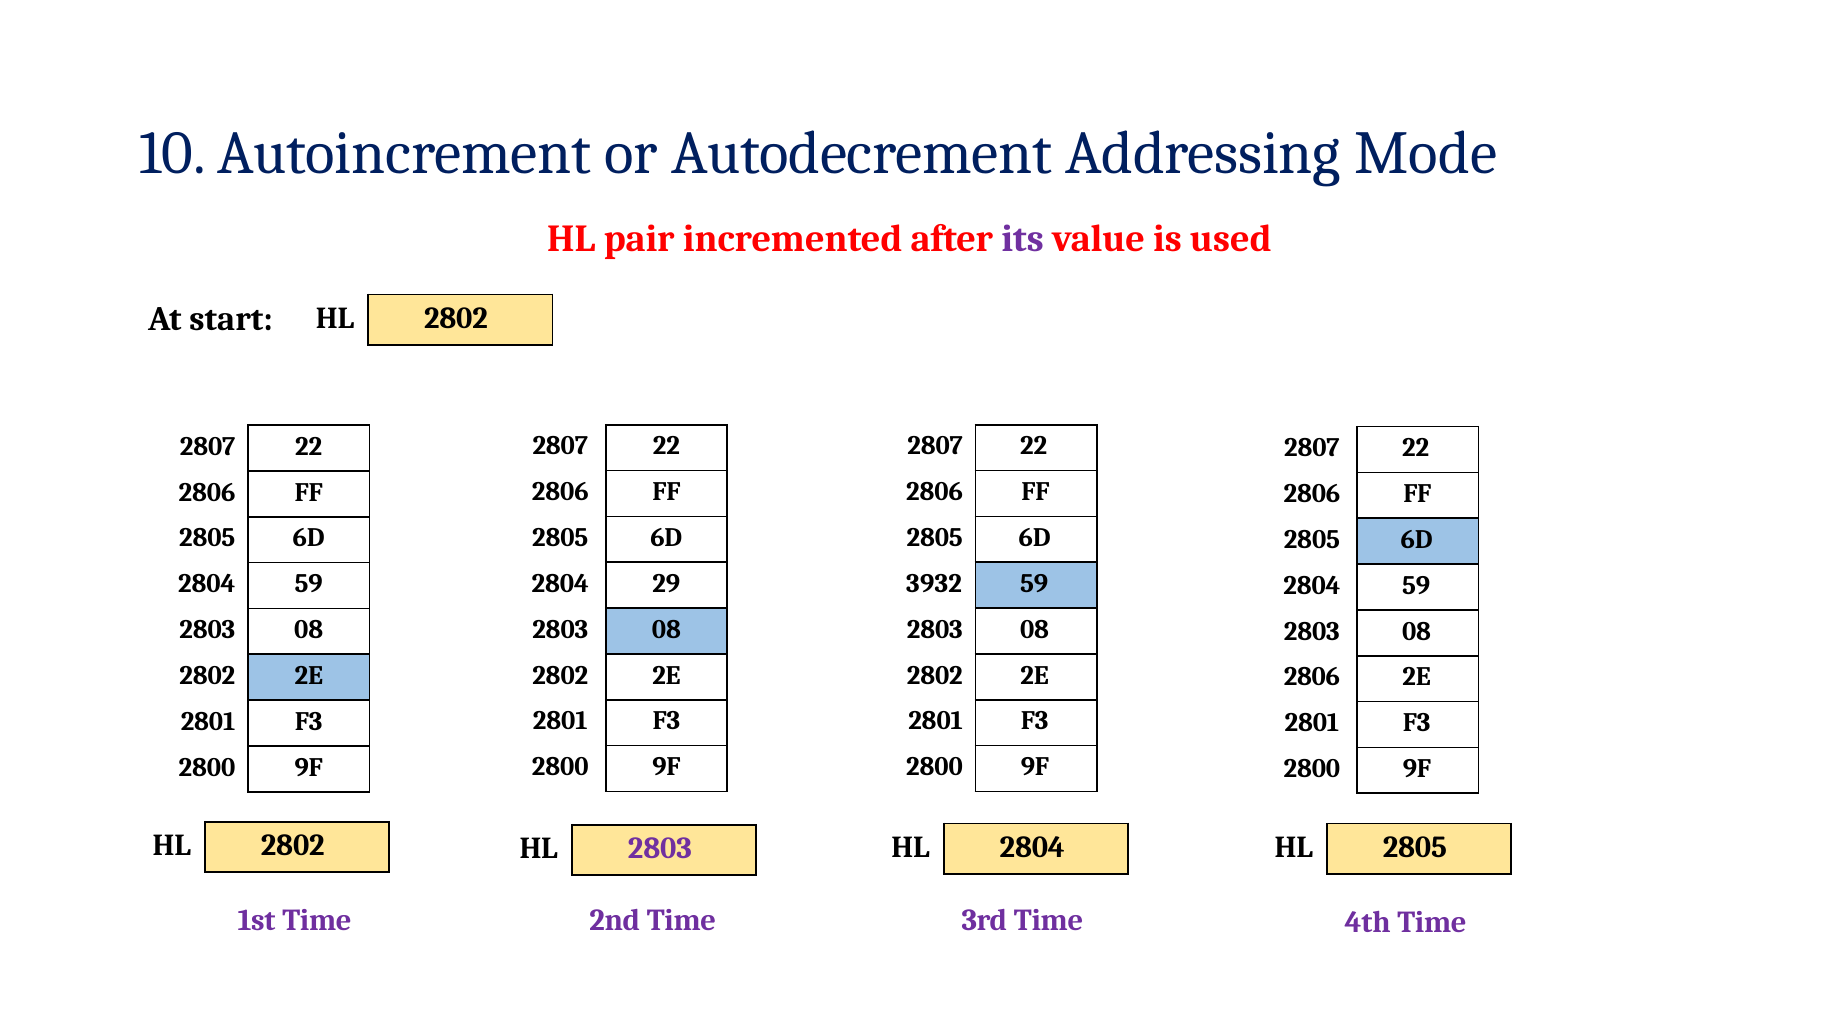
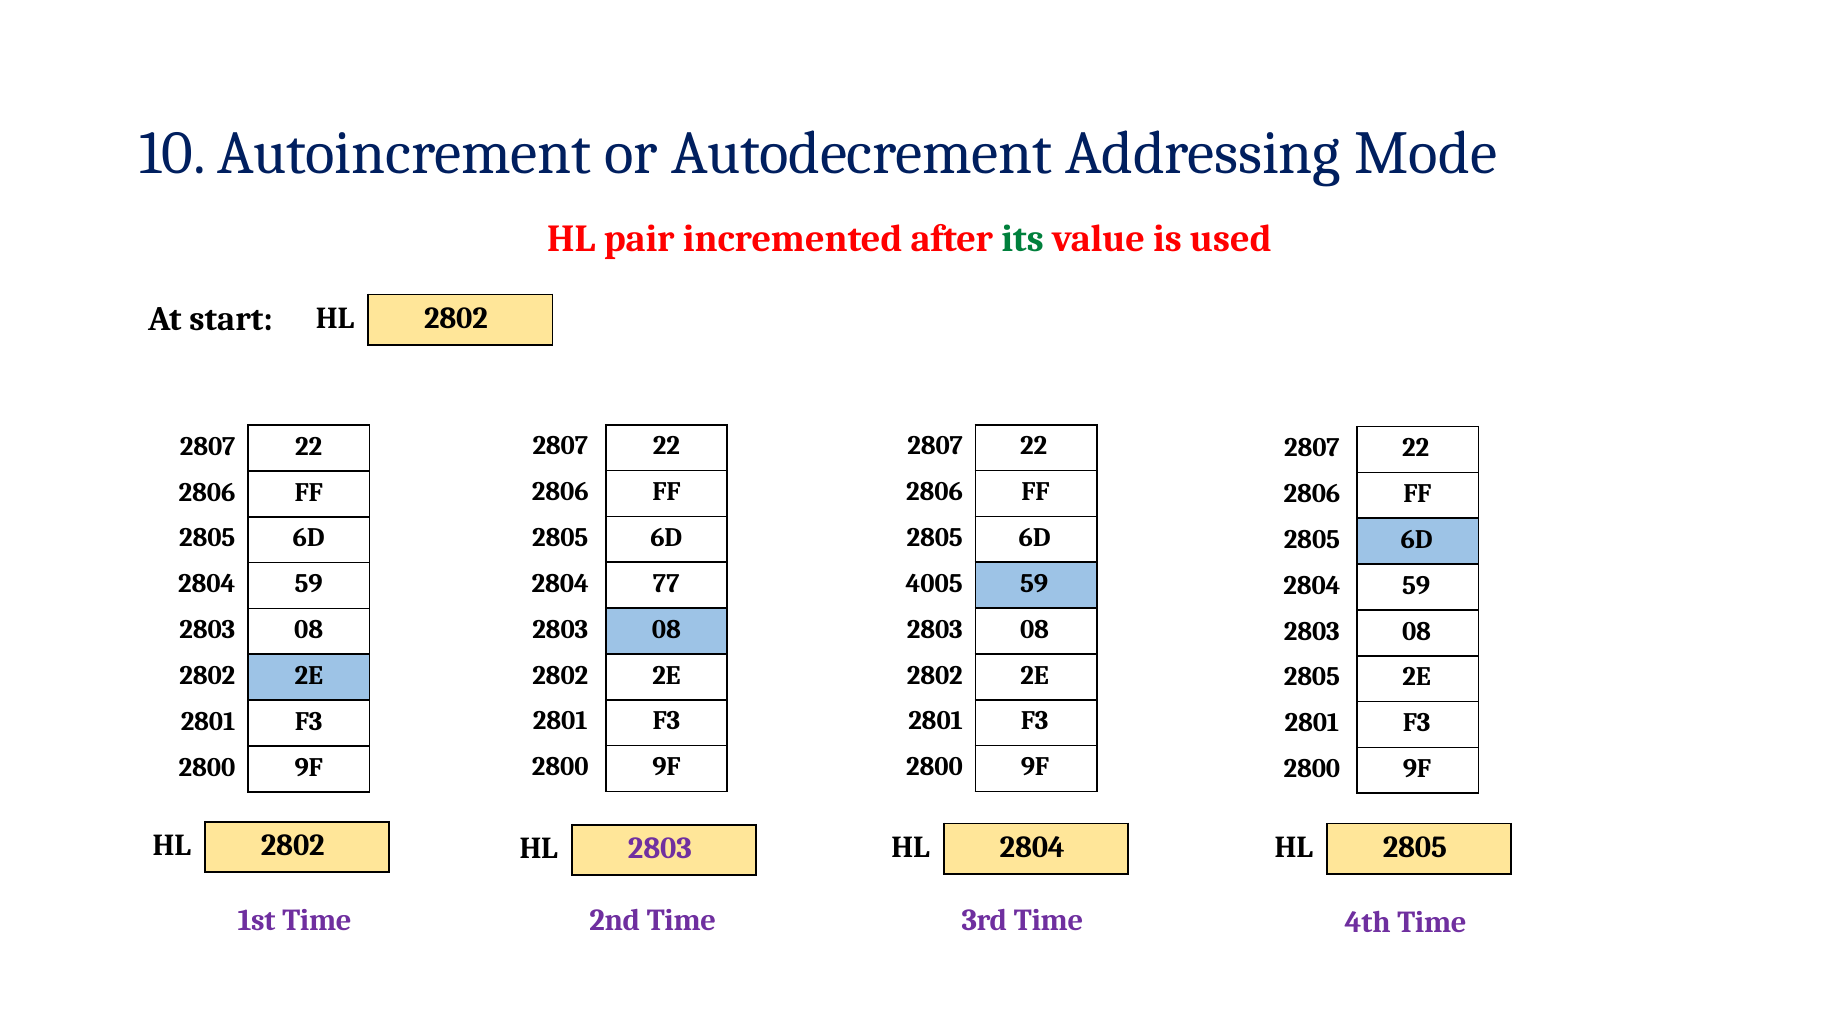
its colour: purple -> green (1023, 239)
29: 29 -> 77 (666, 584)
3932: 3932 -> 4005 (934, 584)
2806: 2806 -> 2805 (1312, 677)
